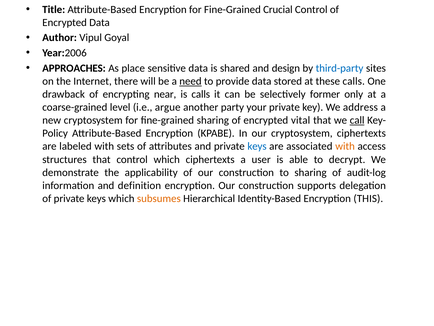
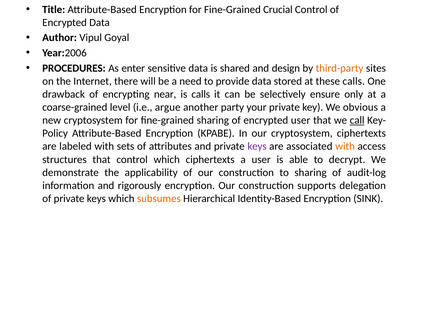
APPROACHES: APPROACHES -> PROCEDURES (74, 68)
place: place -> enter (133, 68)
third-party colour: blue -> orange (340, 68)
need underline: present -> none (190, 81)
former: former -> ensure (325, 94)
address: address -> obvious (360, 107)
encrypted vital: vital -> user (301, 120)
keys colour: blue -> purple (257, 146)
definition: definition -> rigorously (140, 185)
THIS: THIS -> SINK (368, 198)
